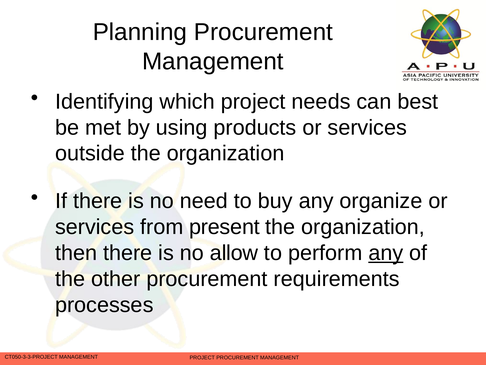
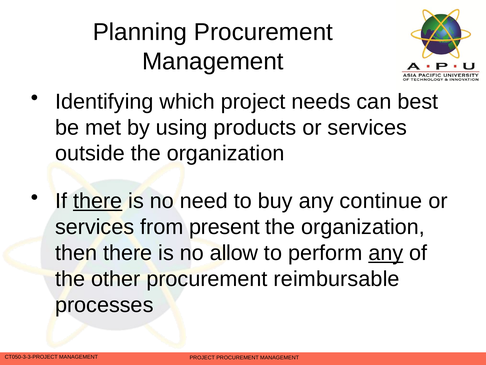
there underline: none -> present (98, 201)
organize: organize -> continue (381, 201)
requirements: requirements -> reimbursable (337, 279)
